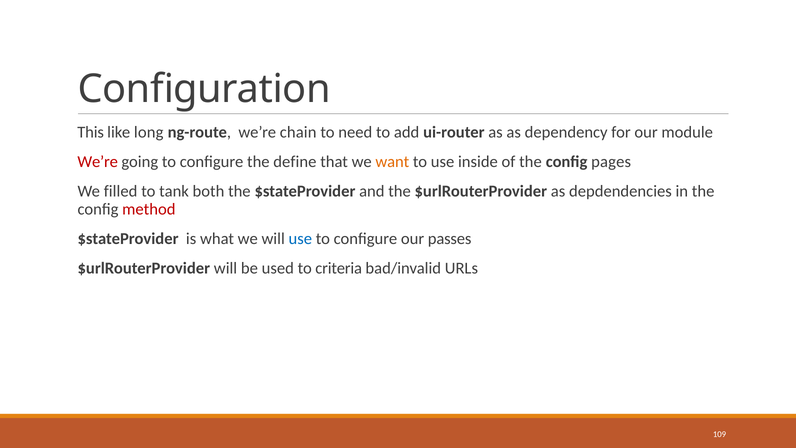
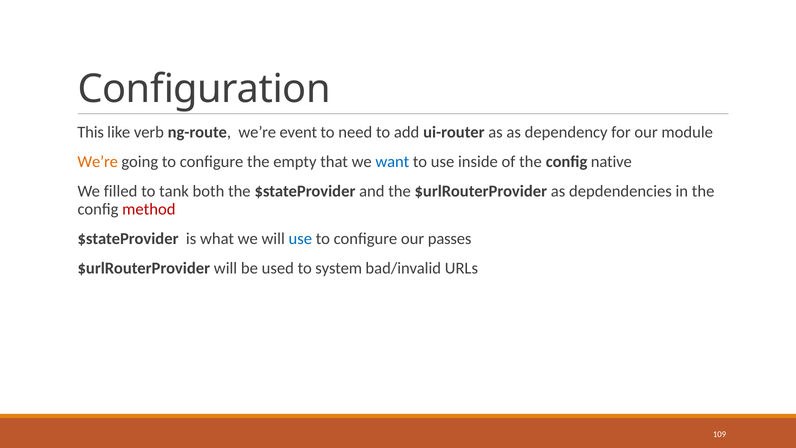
long: long -> verb (149, 132)
chain: chain -> event (298, 132)
We’re colour: red -> orange (98, 162)
define: define -> empty (295, 162)
want colour: orange -> blue (392, 162)
pages: pages -> native (611, 162)
criteria: criteria -> system (339, 268)
